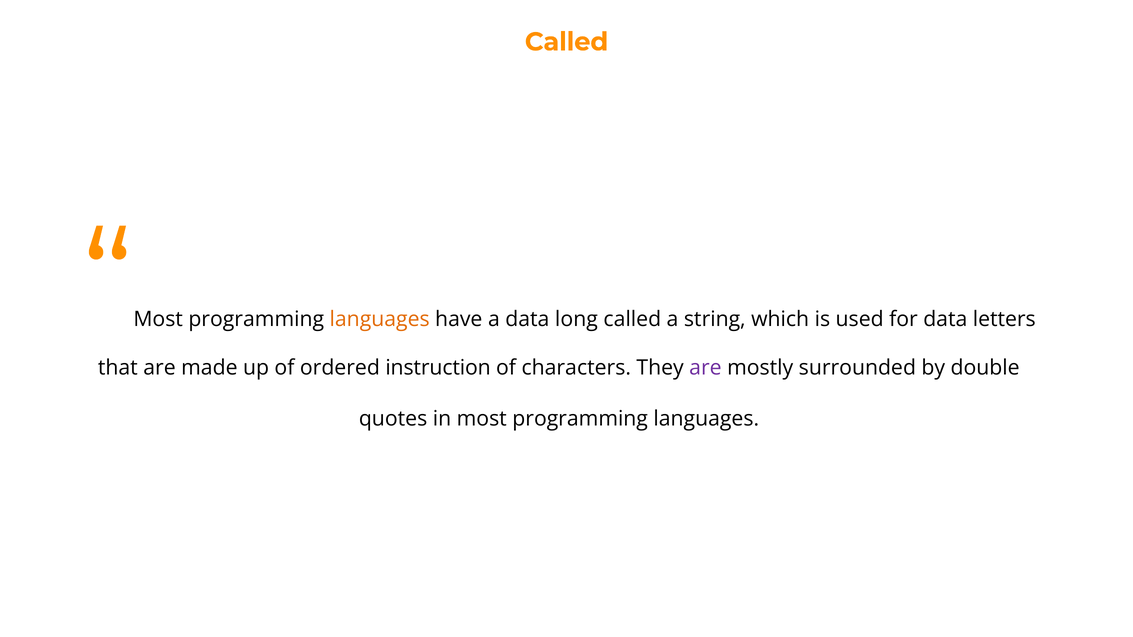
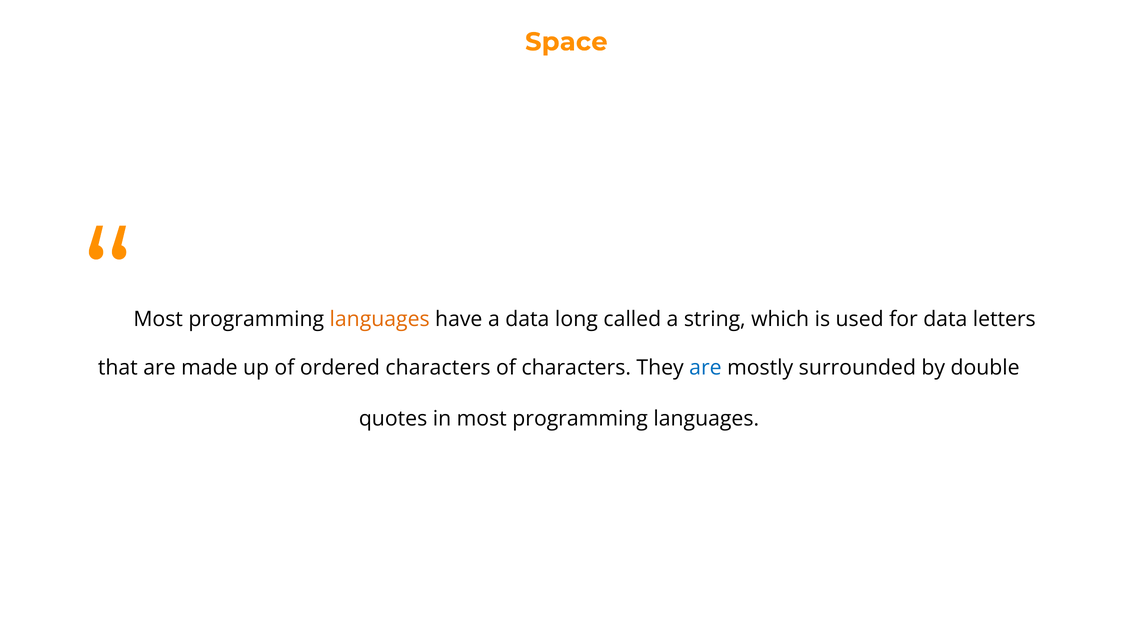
Called: Called -> Space (566, 42)
ordered instruction: instruction -> characters (438, 368)
are colour: purple -> blue (705, 368)
